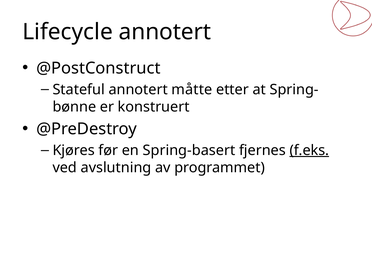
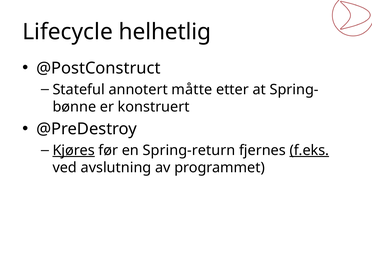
Lifecycle annotert: annotert -> helhetlig (165, 32)
Kjøres underline: none -> present (74, 150)
Spring-basert: Spring-basert -> Spring-return (189, 150)
